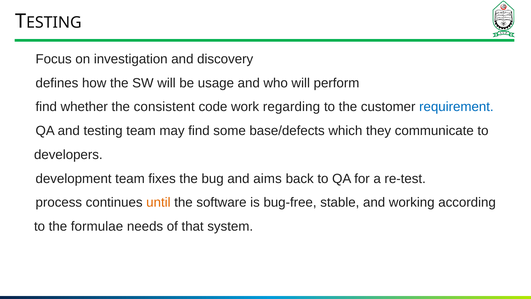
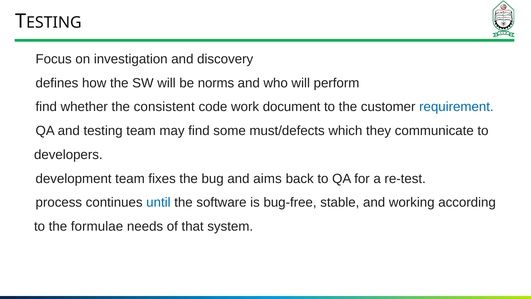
usage: usage -> norms (216, 83)
regarding: regarding -> document (292, 107)
base/defects: base/defects -> must/defects (287, 131)
until colour: orange -> blue (158, 202)
